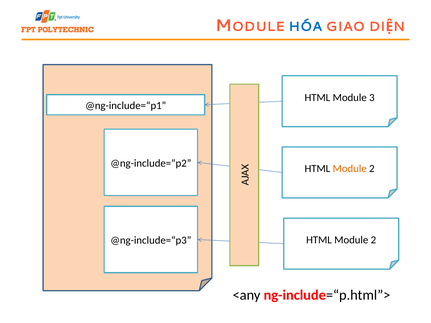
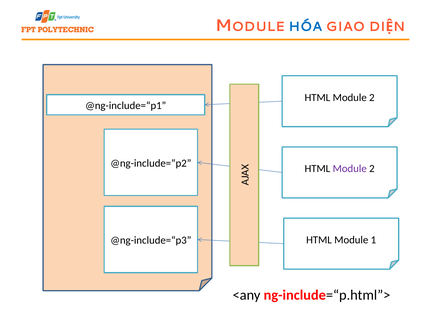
3: 3 -> 2 (372, 98)
Module colour: orange -> purple (350, 169)
2: 2 -> 1 (373, 240)
